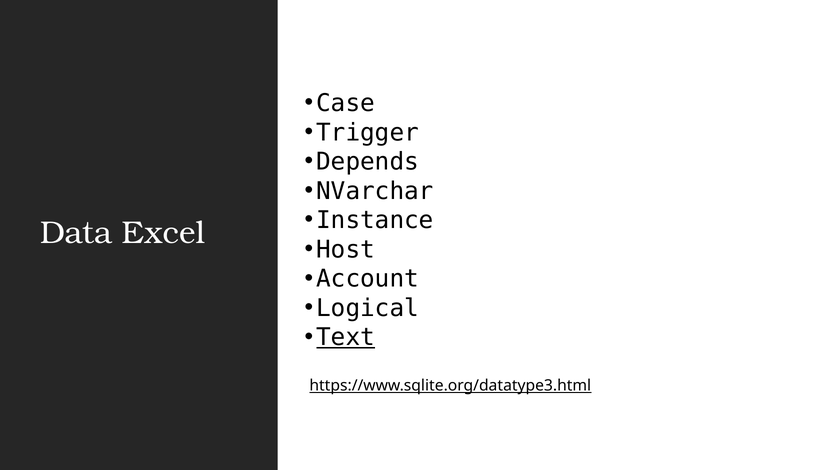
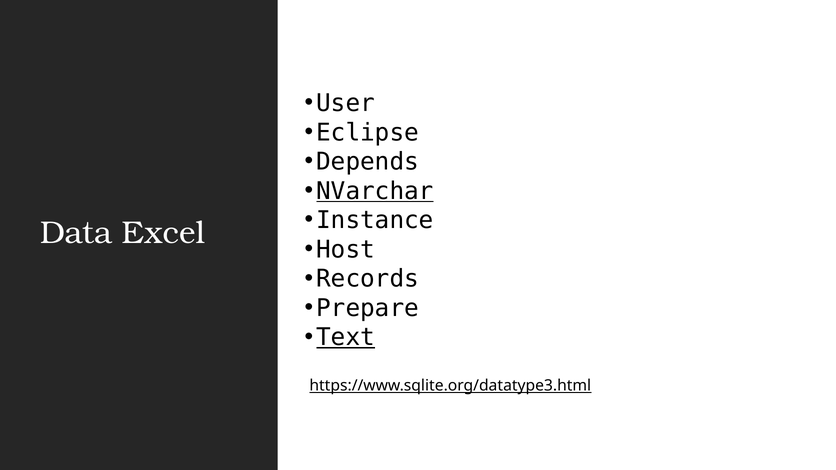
Case: Case -> User (346, 103)
Trigger: Trigger -> Eclipse (368, 133)
NVarchar underline: none -> present (375, 191)
Account: Account -> Records (368, 279)
Logical: Logical -> Prepare (368, 308)
